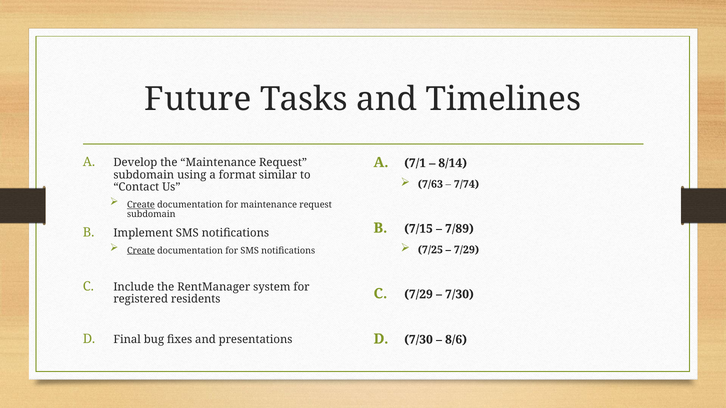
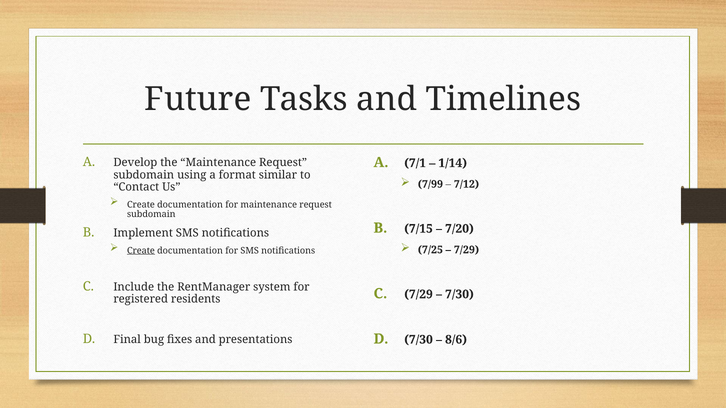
8/14: 8/14 -> 1/14 (453, 163)
7/63: 7/63 -> 7/99 (430, 184)
7/74: 7/74 -> 7/12 (466, 184)
Create underline: present -> none (141, 205)
7/89: 7/89 -> 7/20 (459, 229)
